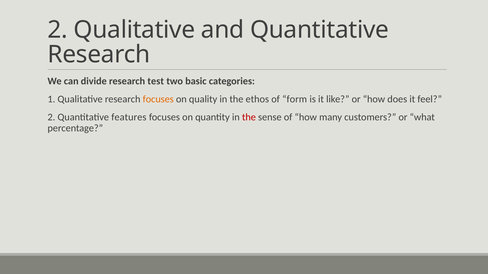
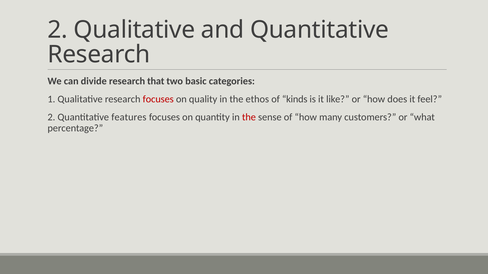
test: test -> that (156, 81)
focuses colour: orange -> red (158, 99)
form: form -> kinds (295, 99)
